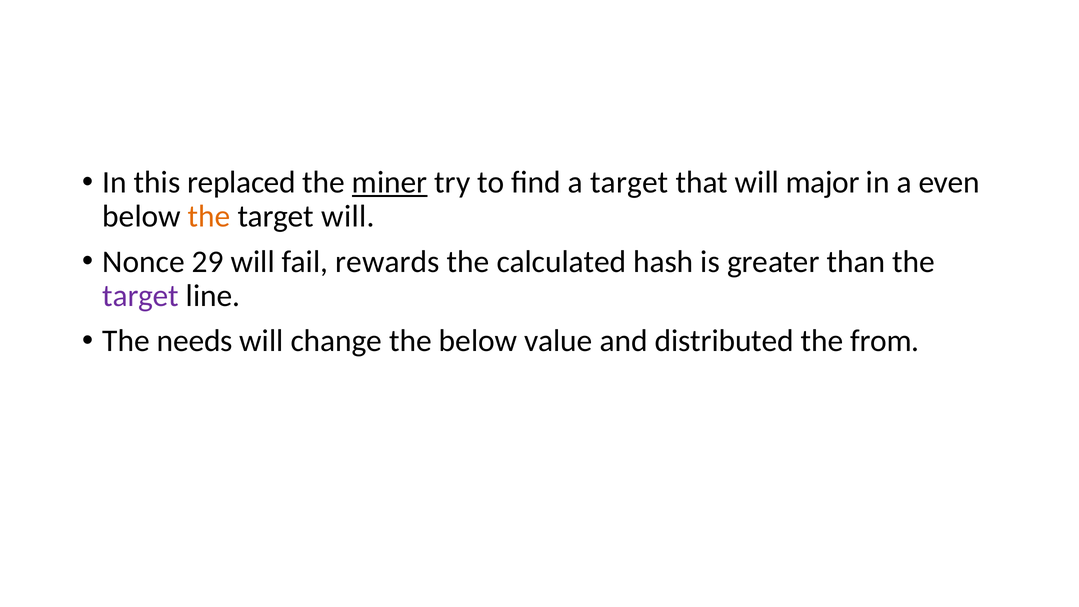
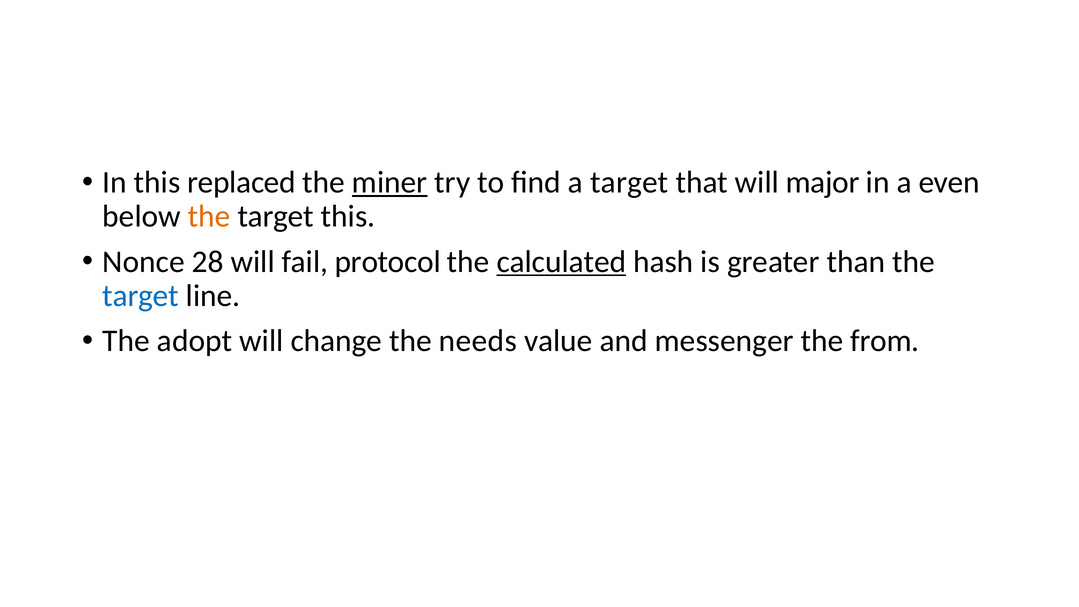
target will: will -> this (348, 216)
29: 29 -> 28 (208, 262)
rewards: rewards -> protocol (388, 262)
calculated underline: none -> present (561, 262)
target colour: purple -> blue (141, 296)
needs: needs -> adopt (195, 341)
the below: below -> needs (478, 341)
distributed: distributed -> messenger (724, 341)
